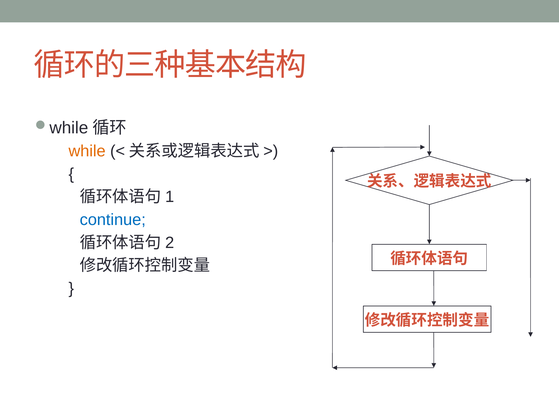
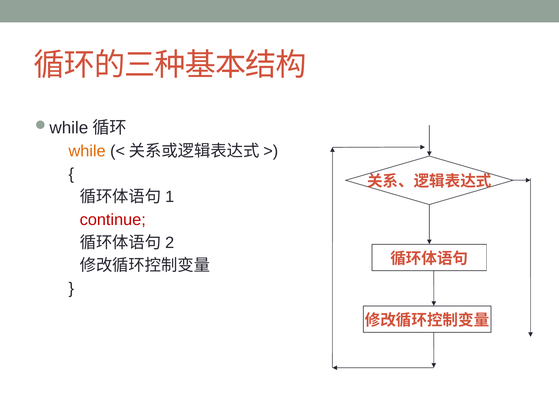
continue colour: blue -> red (113, 219)
